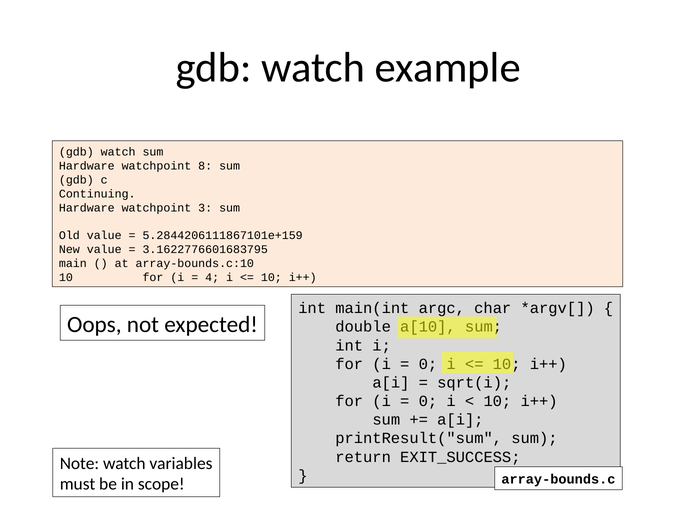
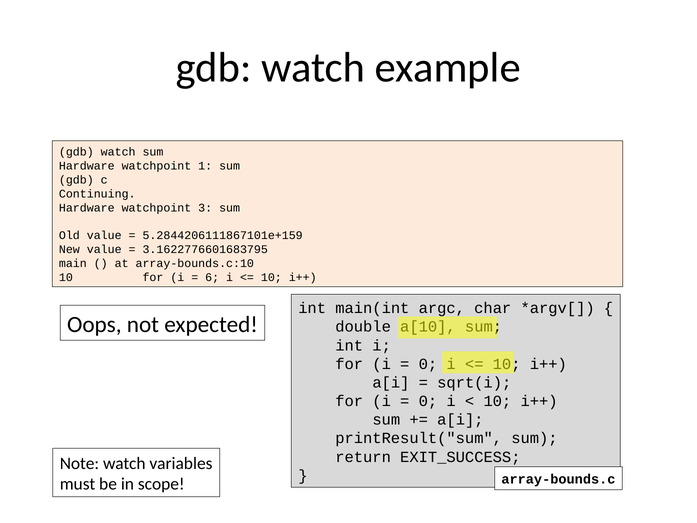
8: 8 -> 1 (205, 166)
4: 4 -> 6 (212, 277)
